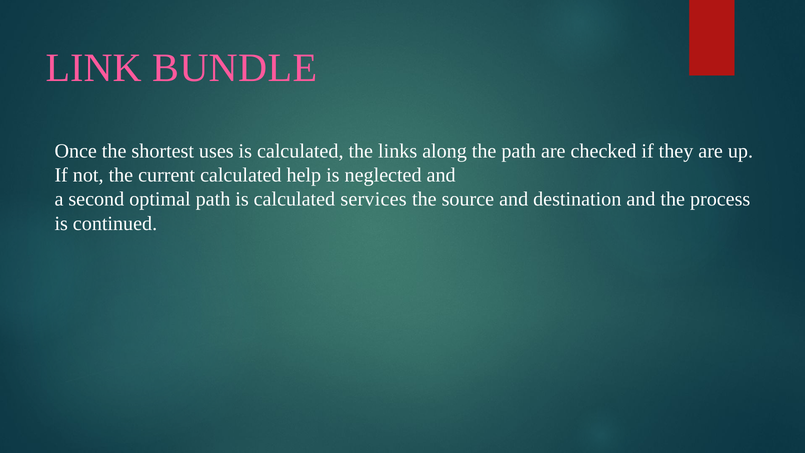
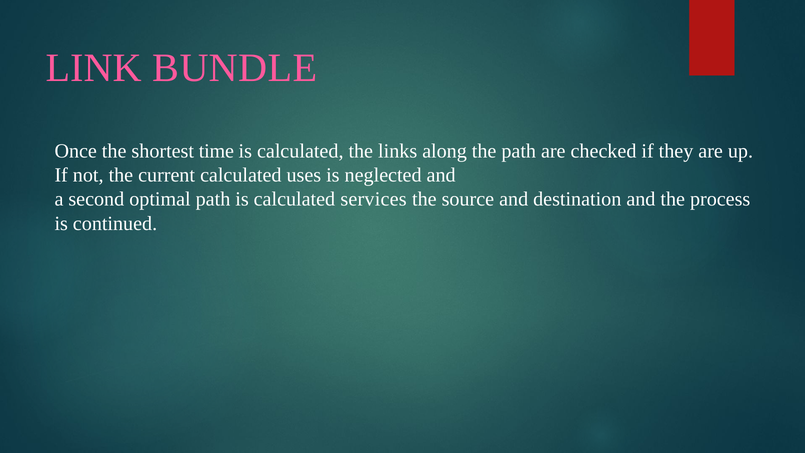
uses: uses -> time (216, 151)
help: help -> uses (304, 175)
